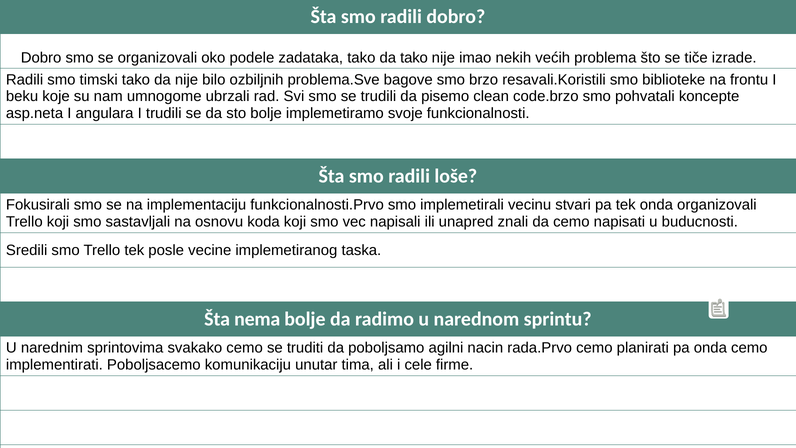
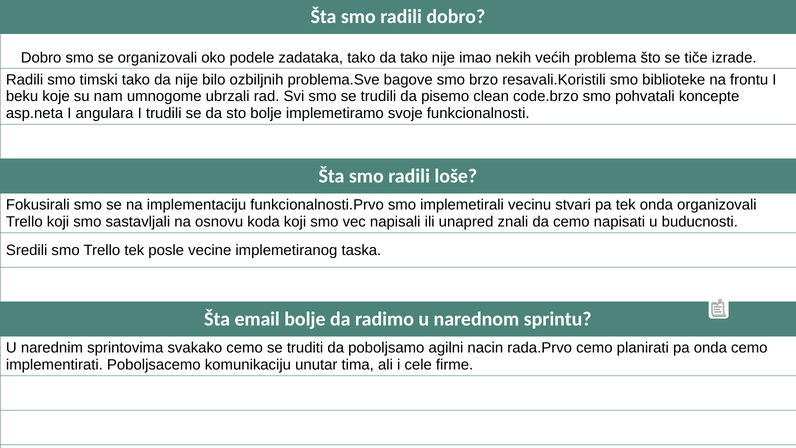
nema: nema -> email (257, 319)
